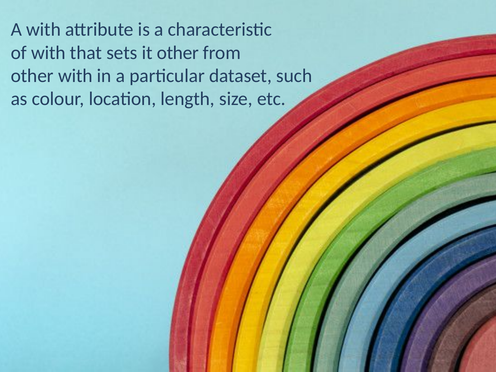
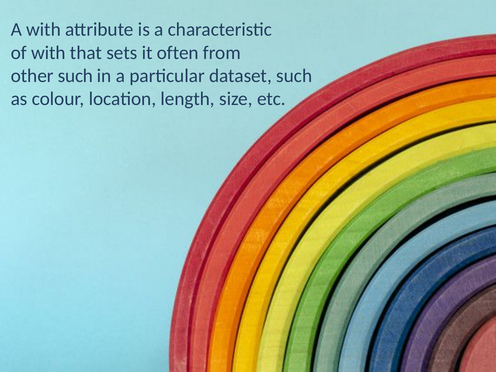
it other: other -> often (178, 53)
other with: with -> such (75, 76)
